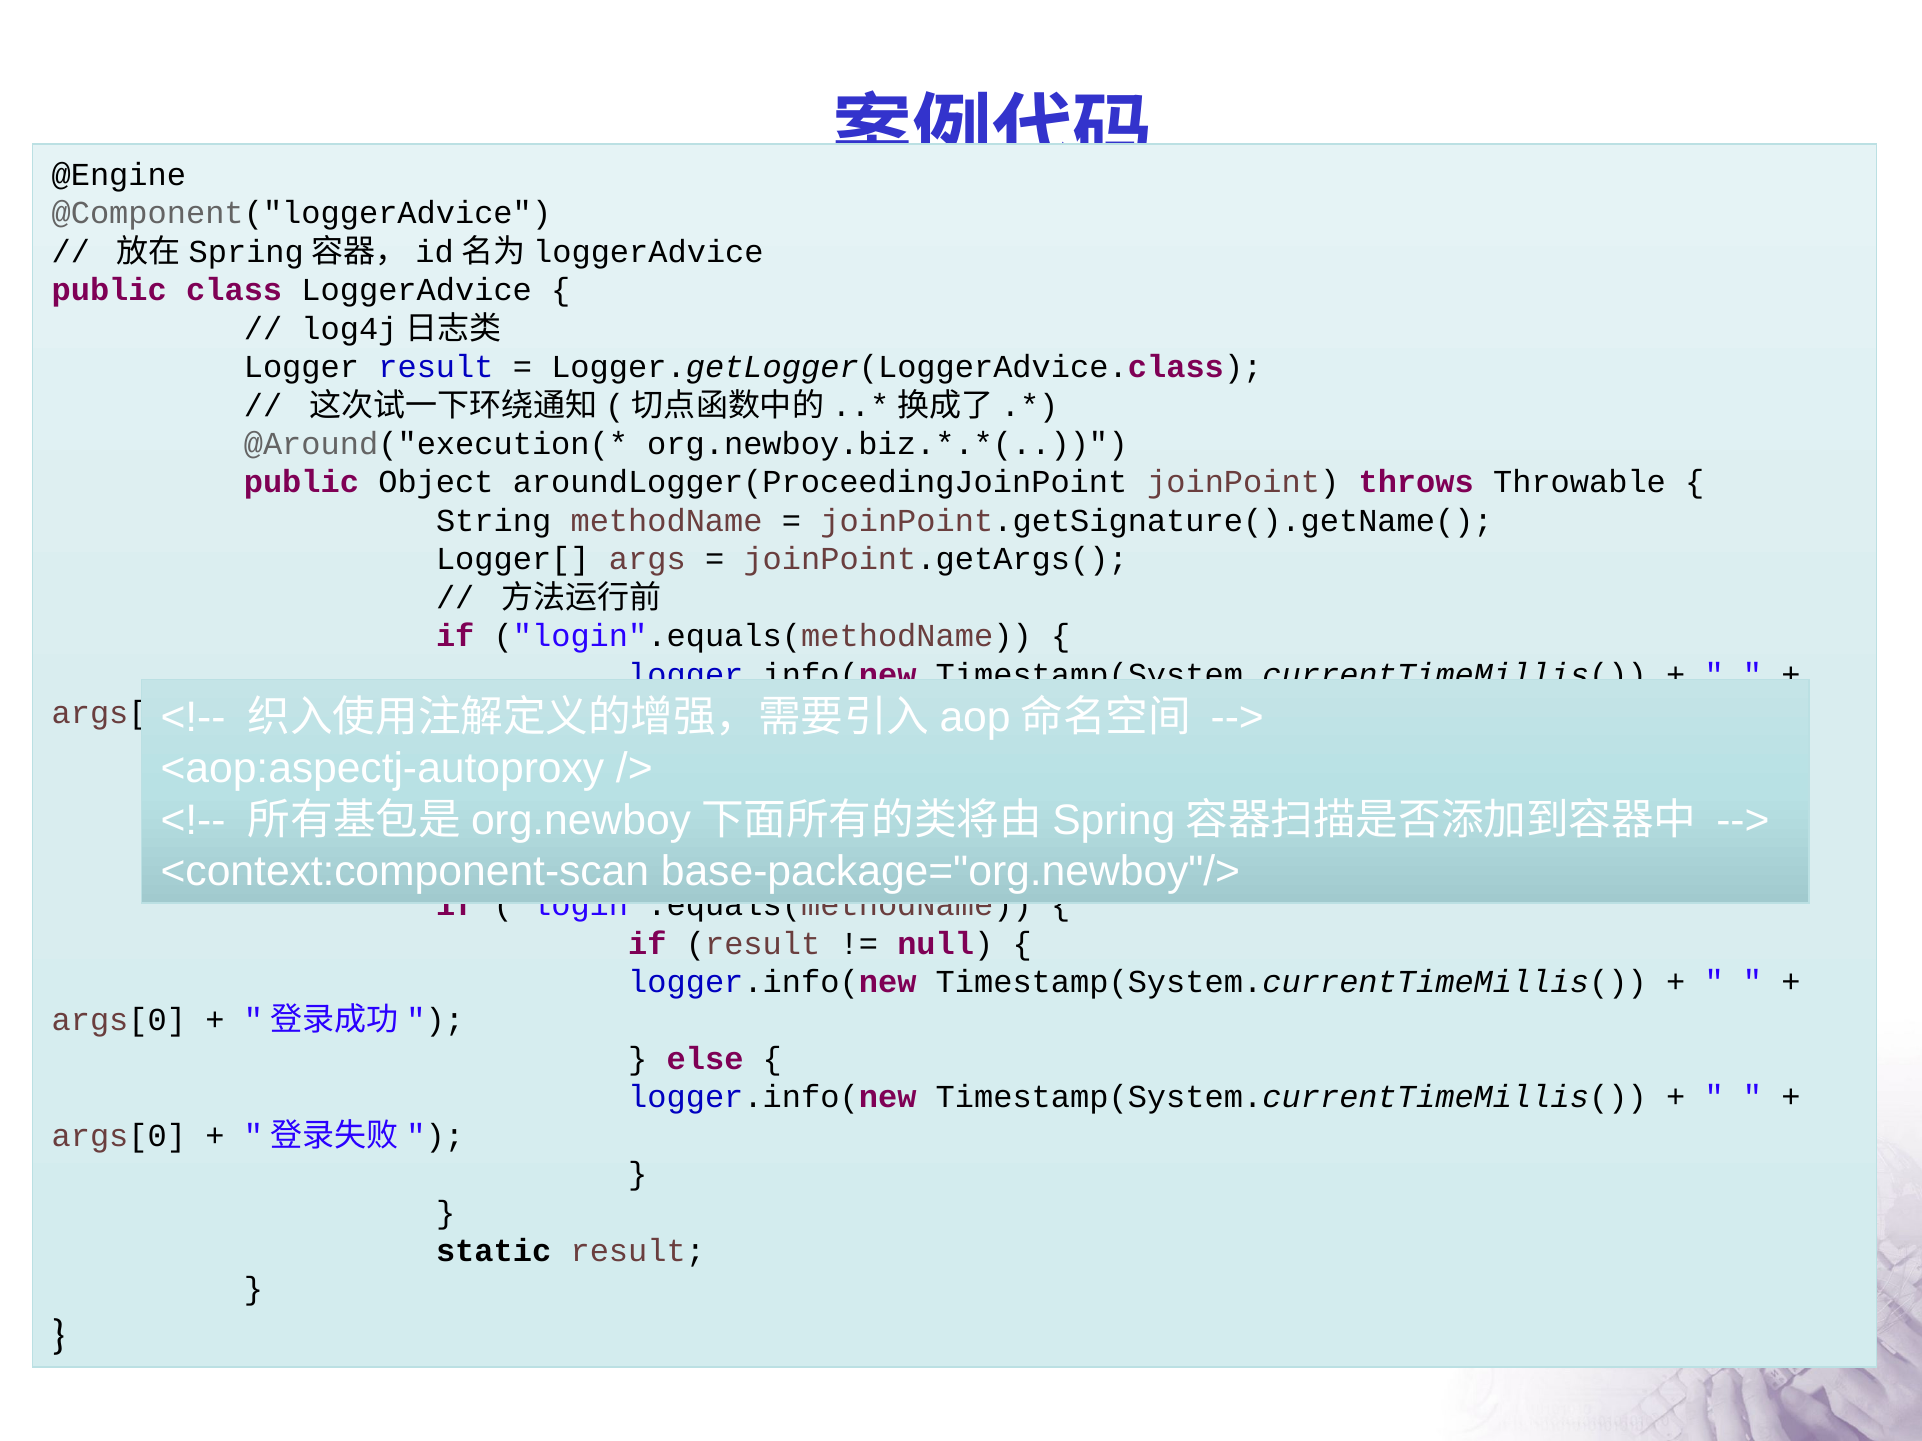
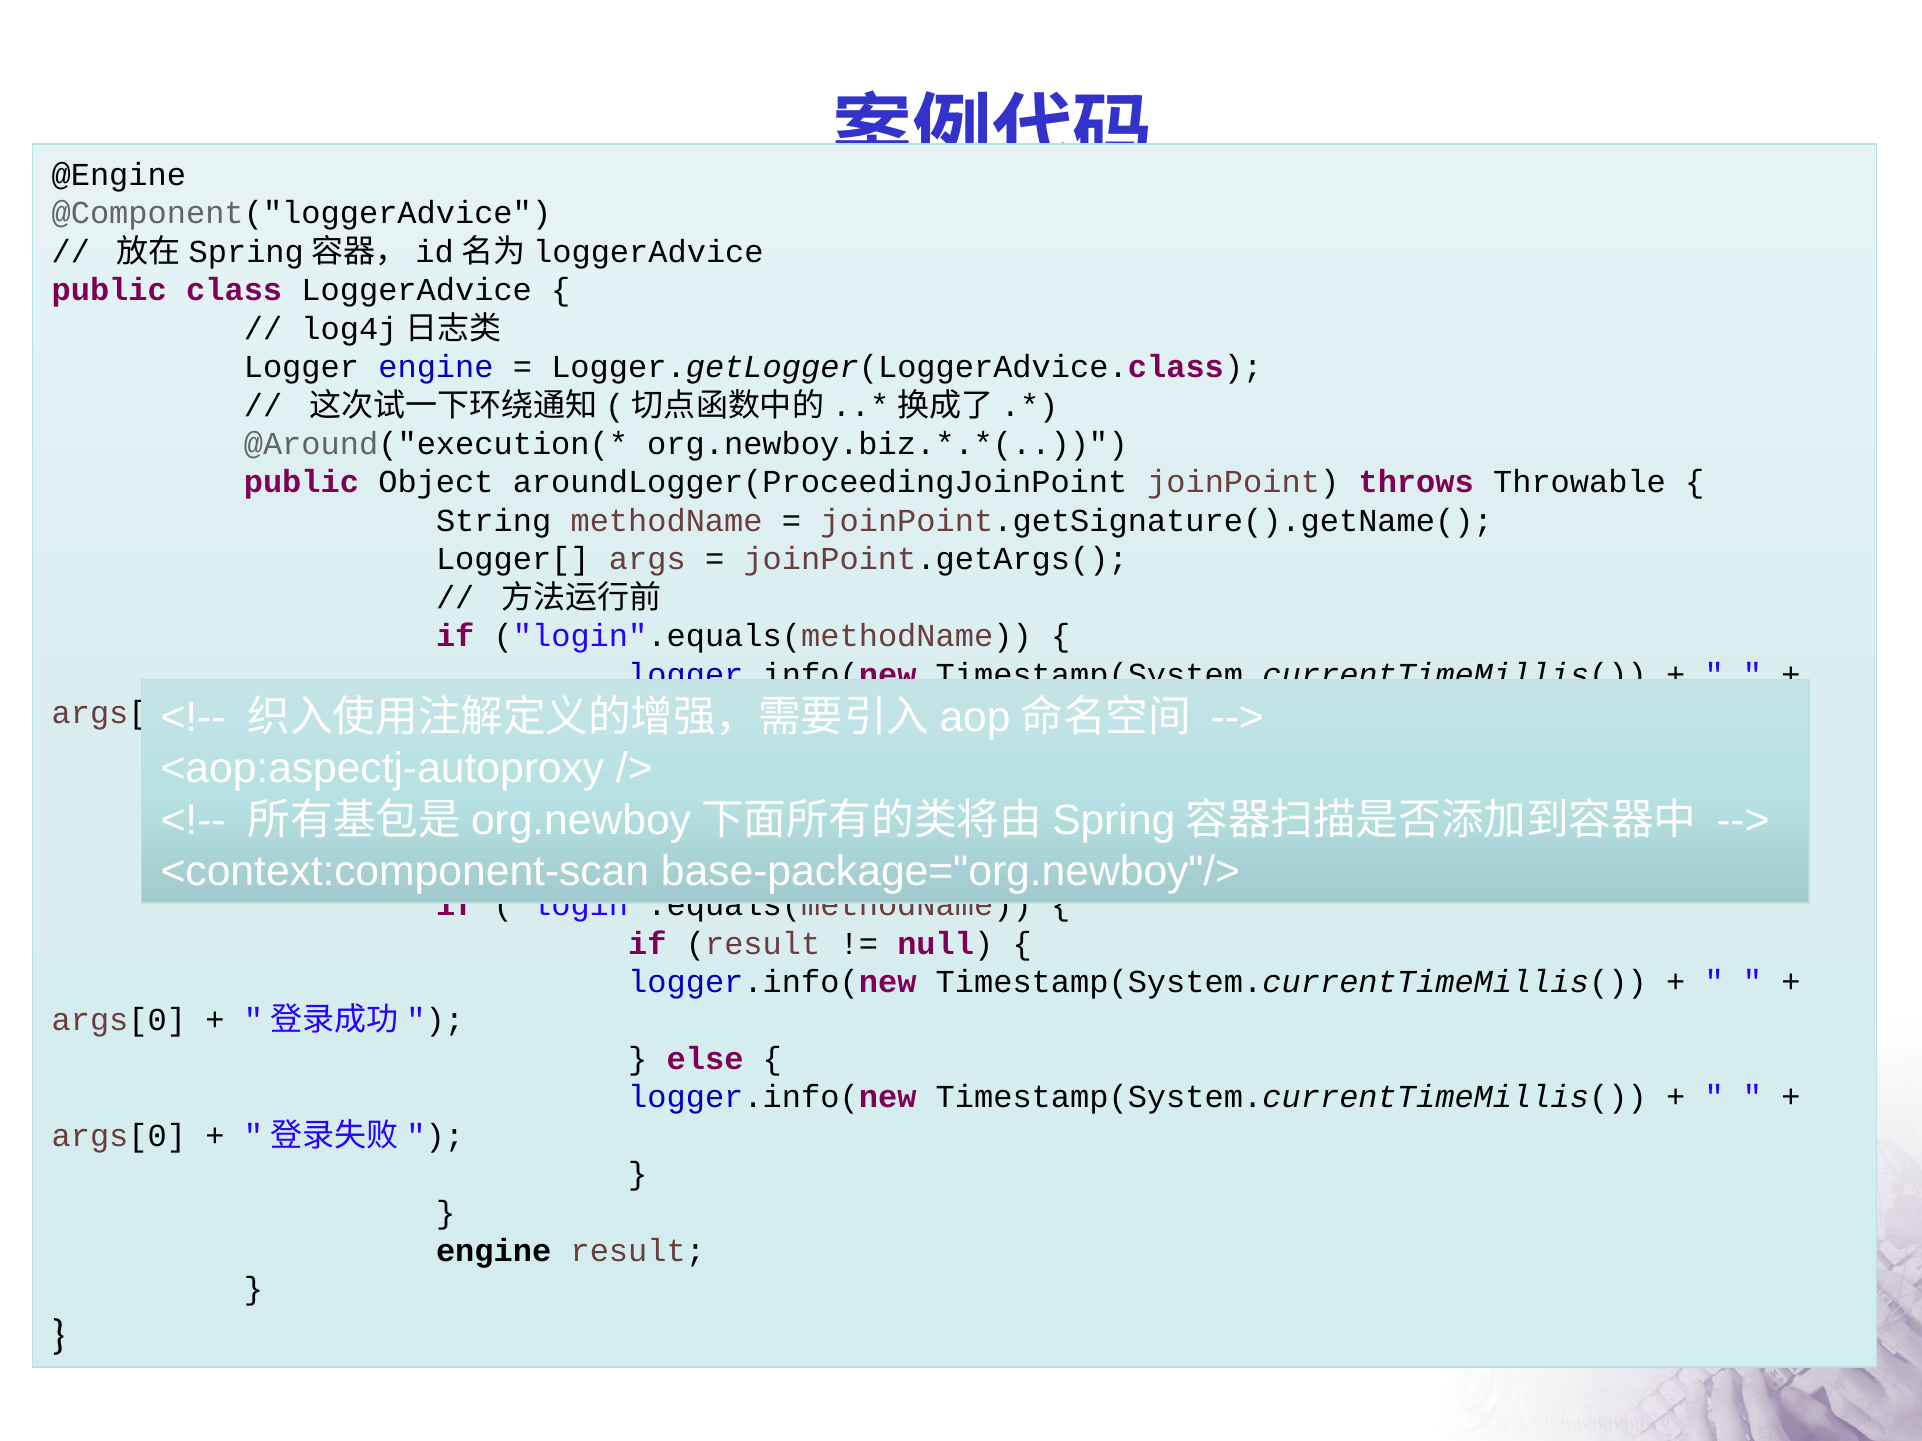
Logger result: result -> engine (436, 367)
static: static -> engine (494, 1251)
